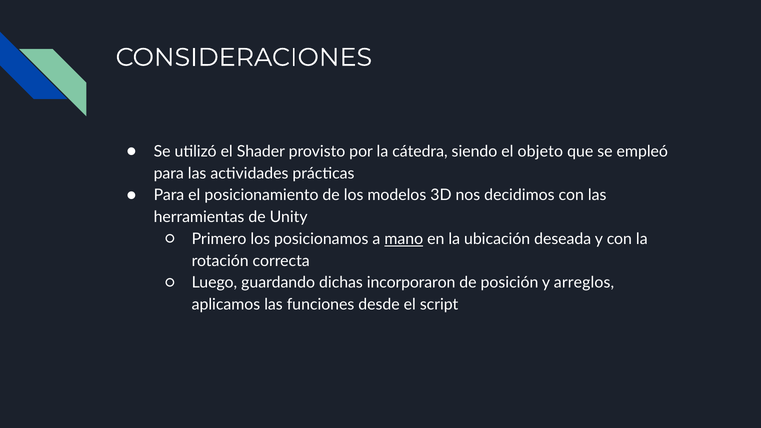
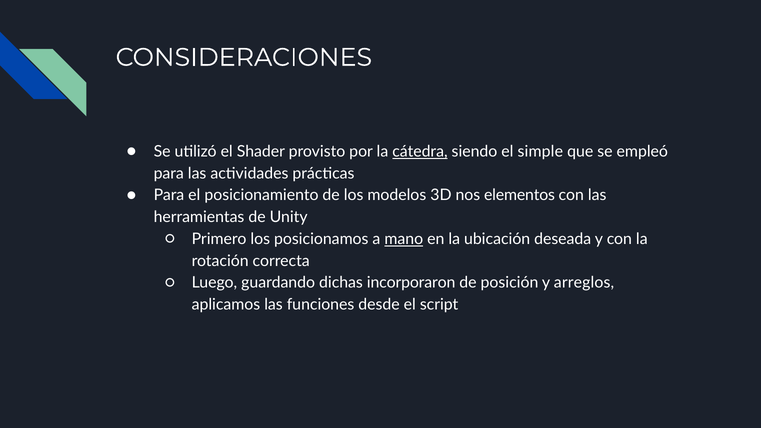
cátedra underline: none -> present (420, 152)
objeto: objeto -> simple (540, 152)
decidimos: decidimos -> elementos (519, 195)
